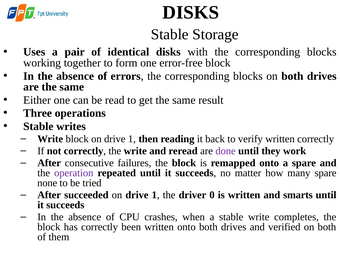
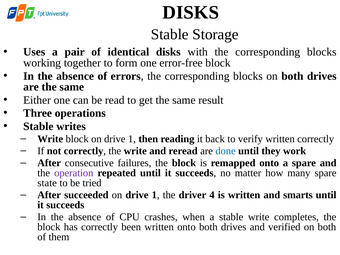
done colour: purple -> blue (226, 151)
none: none -> state (47, 183)
0: 0 -> 4 (212, 195)
